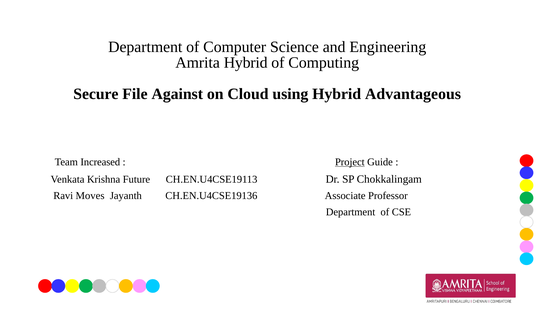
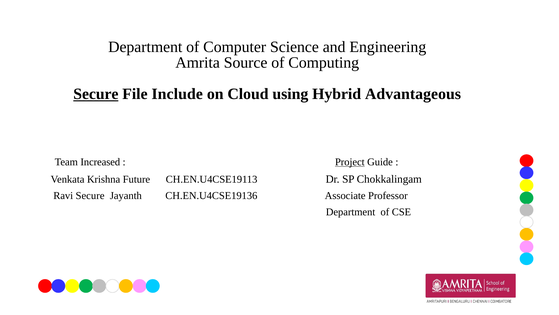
Amrita Hybrid: Hybrid -> Source (246, 62)
Secure underline: none -> present (96, 94)
Against: Against -> Include (177, 94)
Ravi Moves: Moves -> Secure (90, 195)
